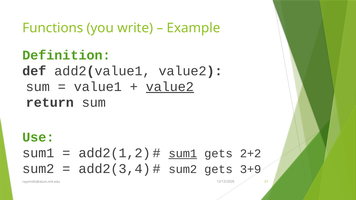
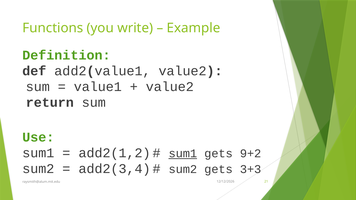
value2 underline: present -> none (170, 87)
2+2: 2+2 -> 9+2 (251, 154)
3+9: 3+9 -> 3+3 (251, 169)
